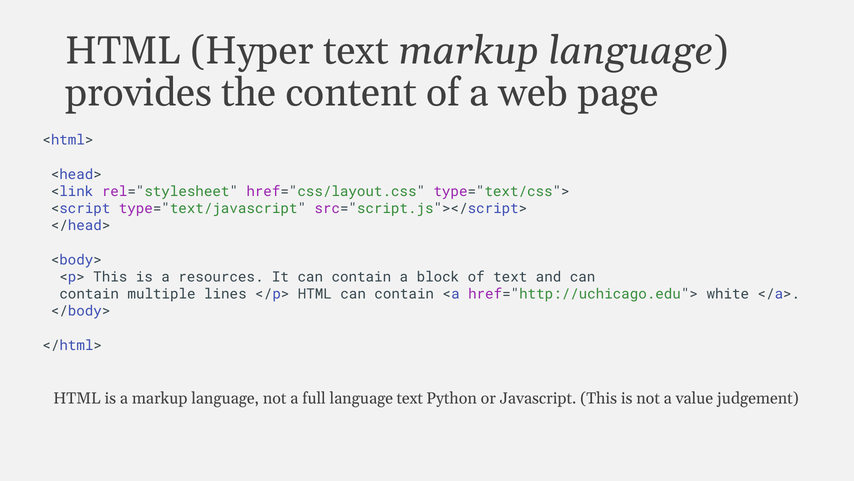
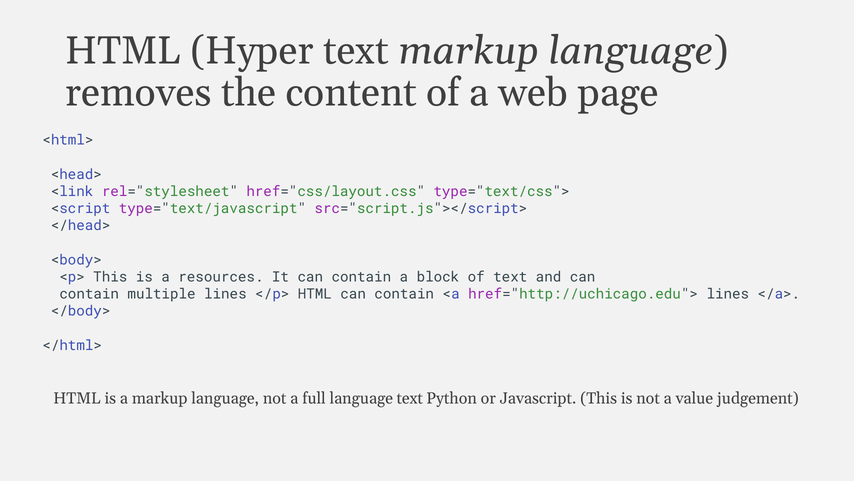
provides: provides -> removes (138, 93)
href="http://uchicago.edu"> white: white -> lines (728, 294)
